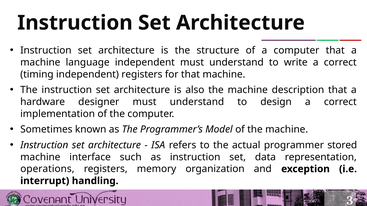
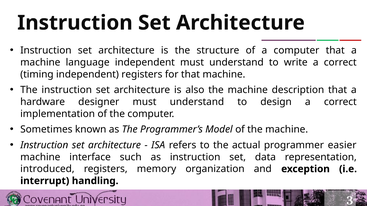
stored: stored -> easier (342, 145)
operations: operations -> introduced (47, 169)
